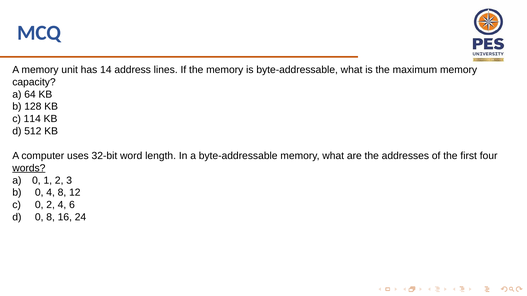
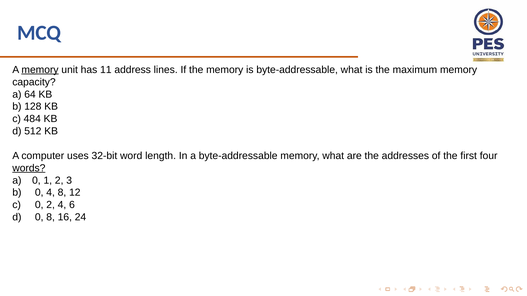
memory underline: none -> present (40, 70)
14: 14 -> 11 (106, 70)
114: 114 -> 484 (32, 119)
